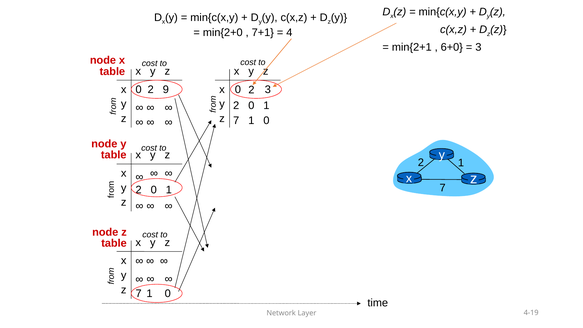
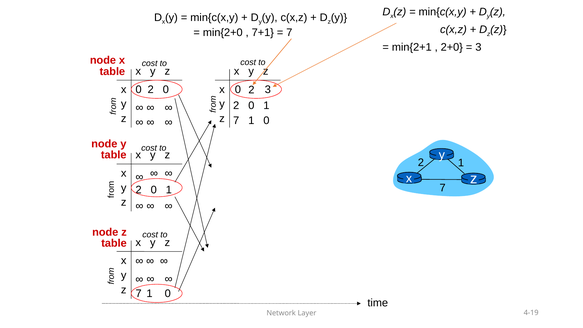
4: 4 -> 7 (289, 33)
6+0: 6+0 -> 2+0 (452, 47)
0 2 9: 9 -> 0 (166, 89)
